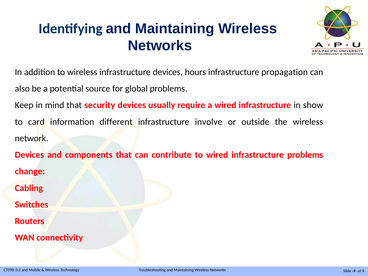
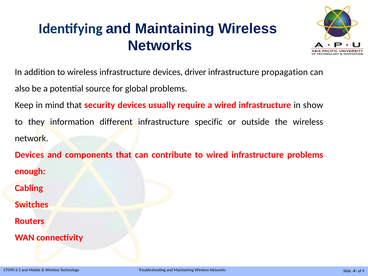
hours: hours -> driver (195, 72)
card: card -> they (36, 122)
involve: involve -> specific (209, 122)
change: change -> enough (30, 171)
